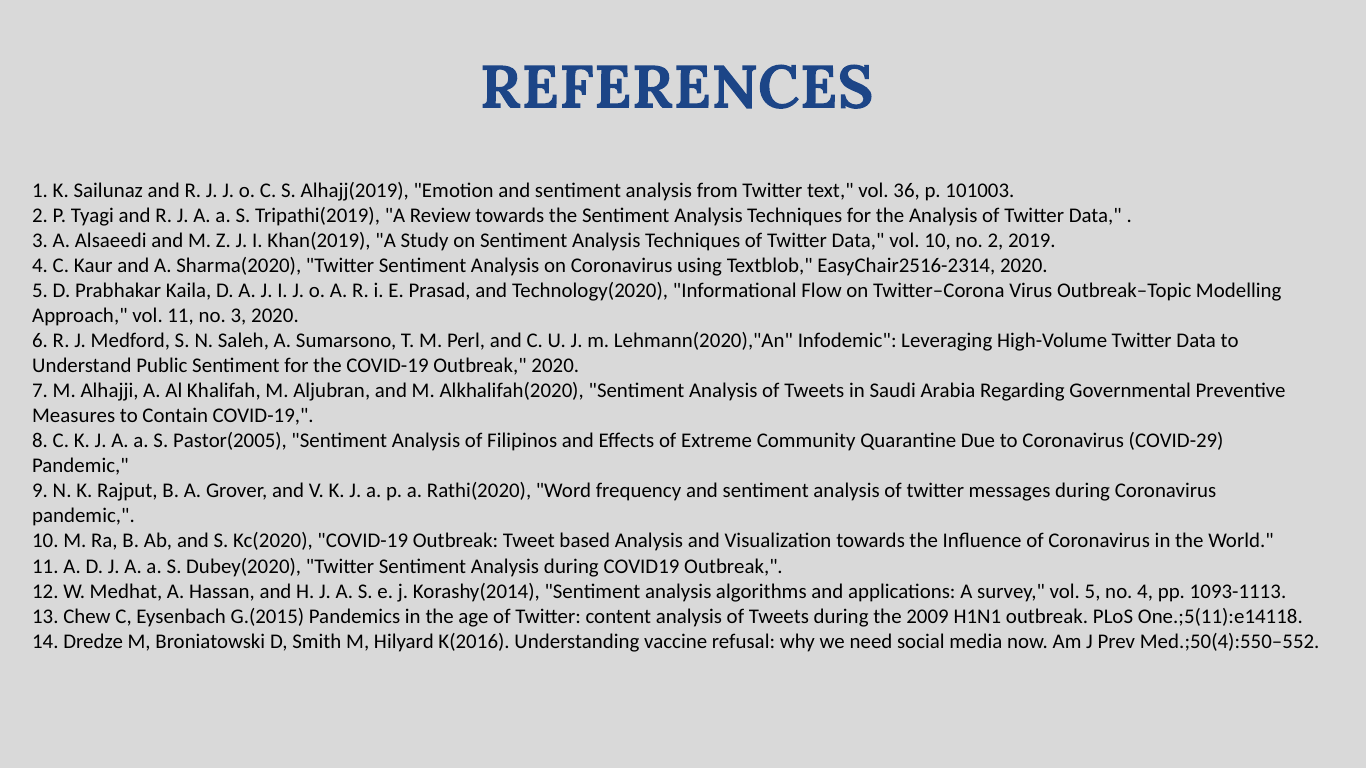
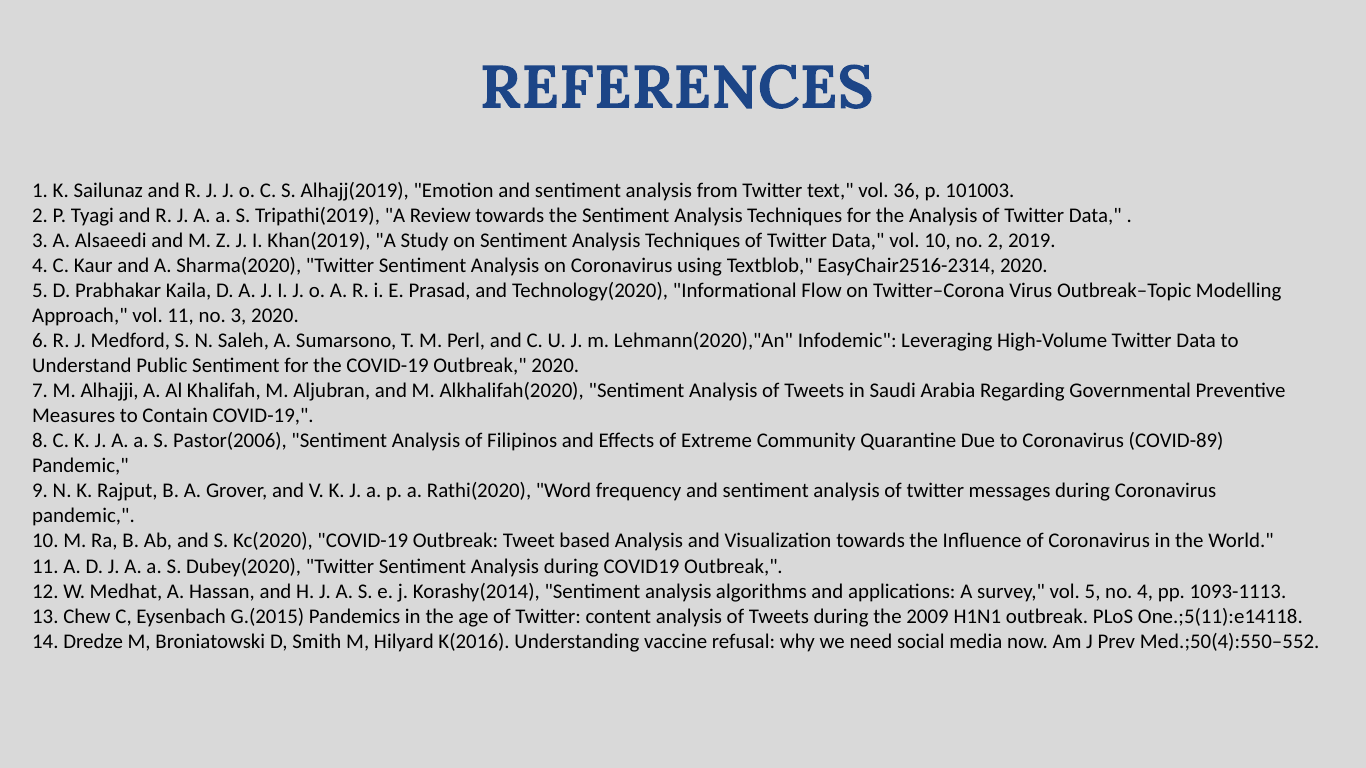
Pastor(2005: Pastor(2005 -> Pastor(2006 (230, 441)
COVID-29: COVID-29 -> COVID-89 (1176, 441)
